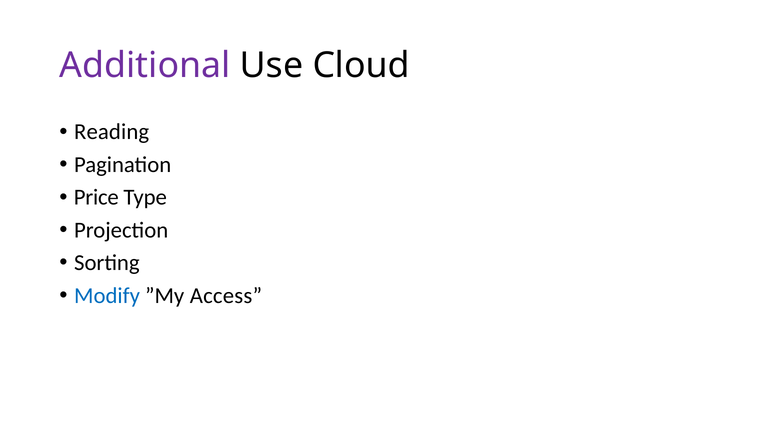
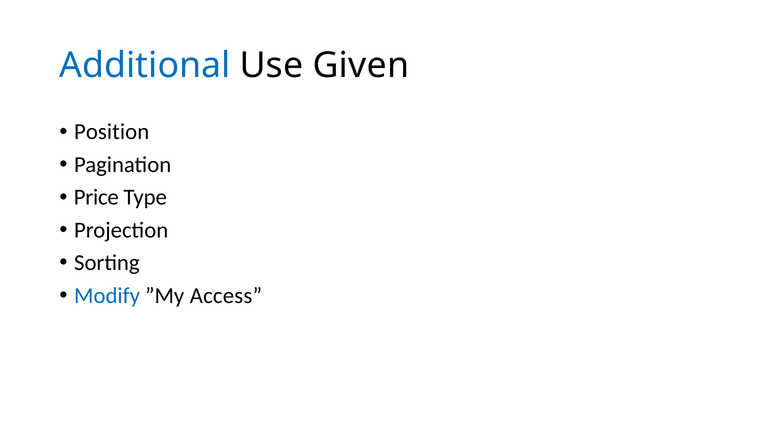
Additional colour: purple -> blue (145, 66)
Cloud: Cloud -> Given (361, 66)
Reading: Reading -> Position (112, 132)
